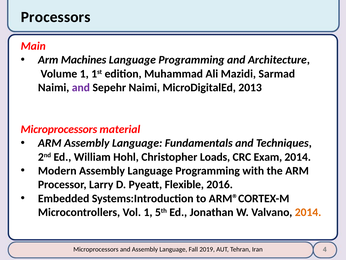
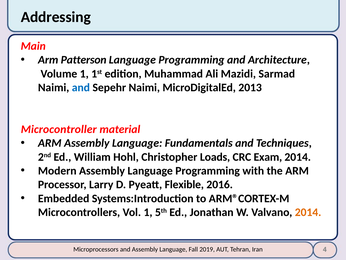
Processors: Processors -> Addressing (56, 17)
Machines: Machines -> Patterson (84, 60)
and colour: purple -> blue (81, 87)
Microprocessors: Microprocessors -> Microcontroller (59, 129)
